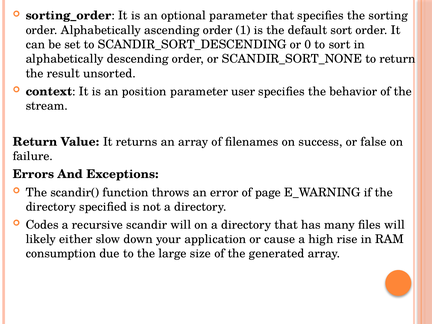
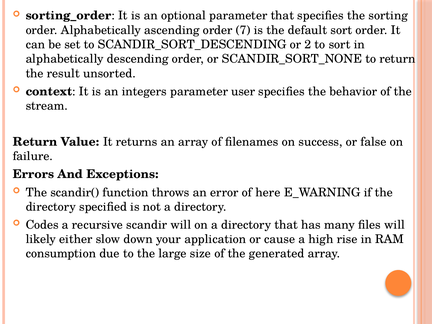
1: 1 -> 7 (243, 30)
0: 0 -> 2 (308, 45)
position: position -> integers (144, 91)
page: page -> here (268, 192)
